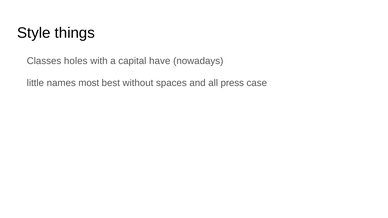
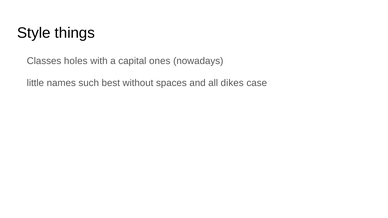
have: have -> ones (160, 61)
most: most -> such (89, 83)
press: press -> dikes (232, 83)
